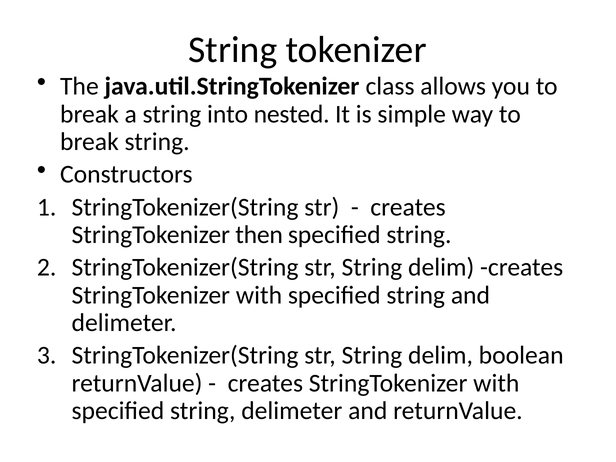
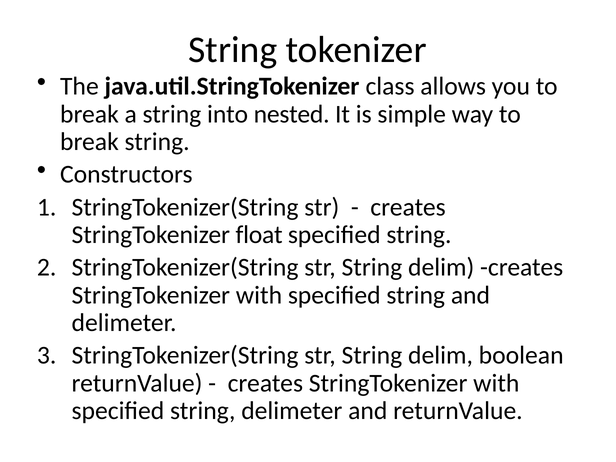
then: then -> float (259, 235)
